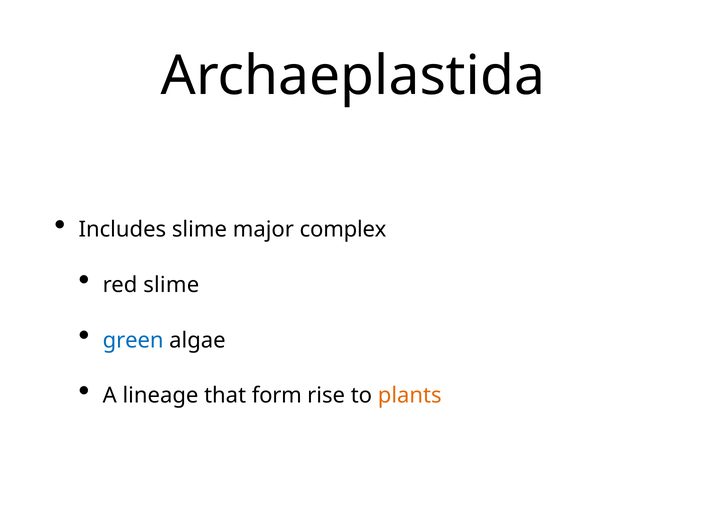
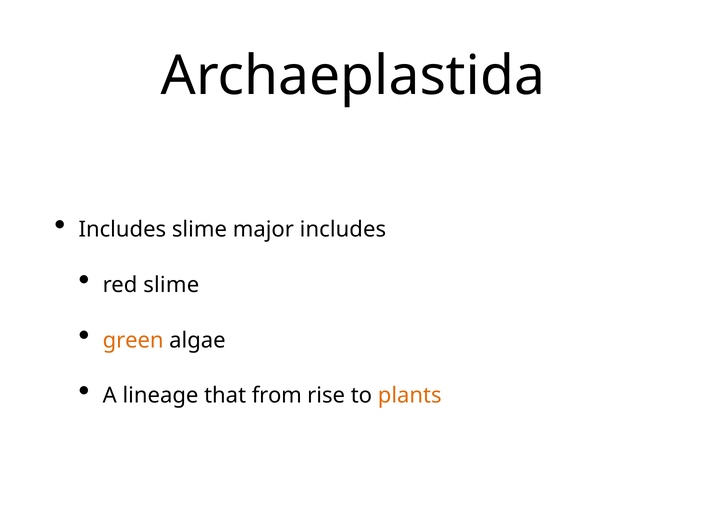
major complex: complex -> includes (343, 230)
green colour: blue -> orange (133, 341)
form: form -> from (277, 396)
